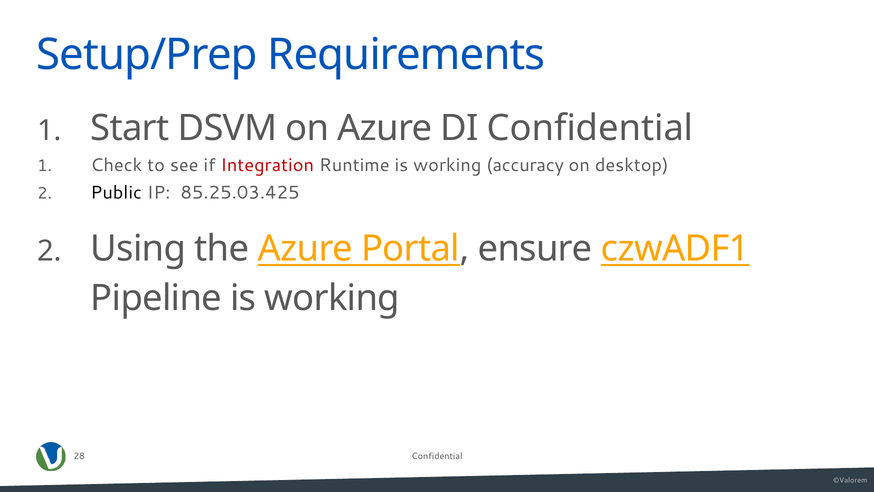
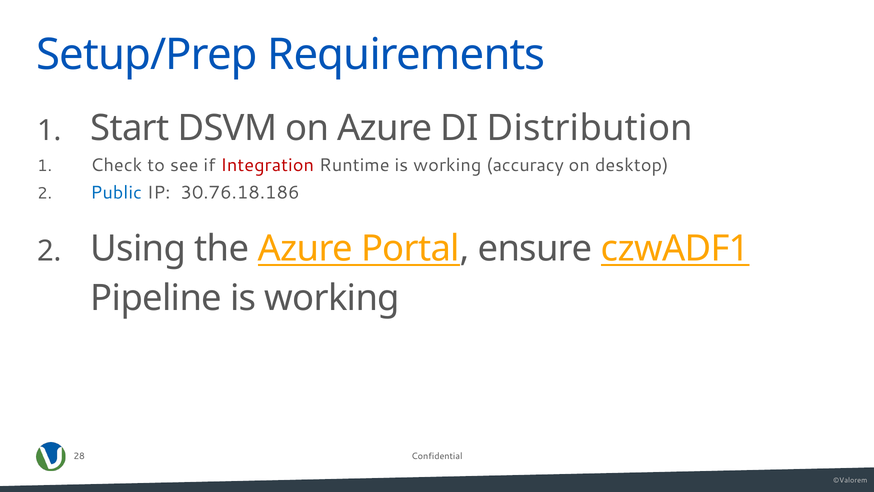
DI Confidential: Confidential -> Distribution (590, 128)
Public colour: black -> blue (116, 192)
85.25.03.425: 85.25.03.425 -> 30.76.18.186 (240, 192)
